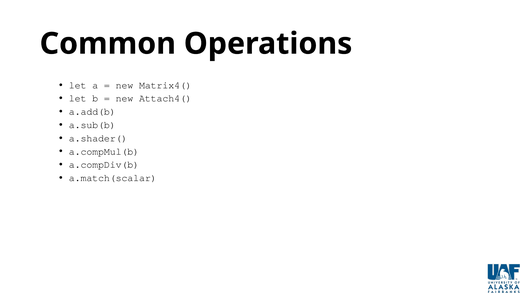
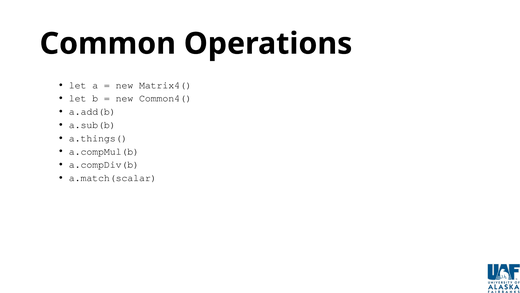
Attach4(: Attach4( -> Common4( (165, 98)
a.shader(: a.shader( -> a.things( (98, 138)
